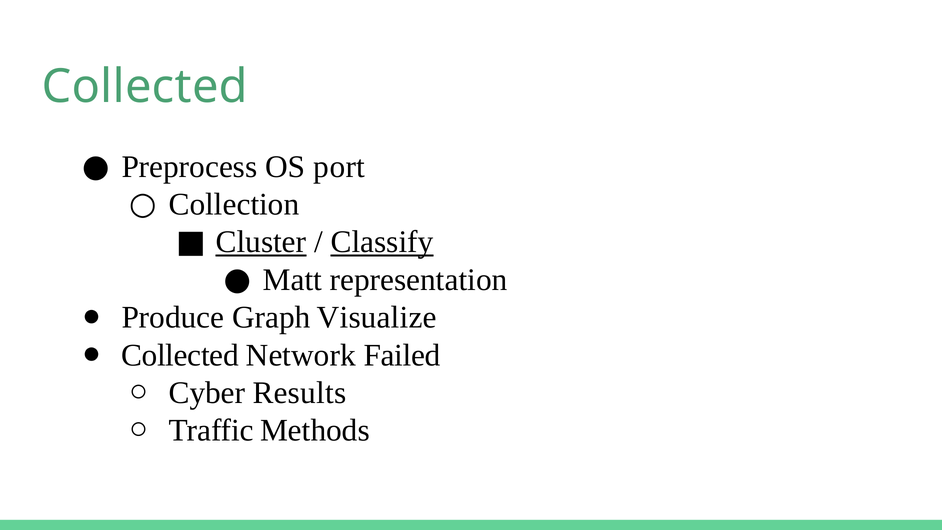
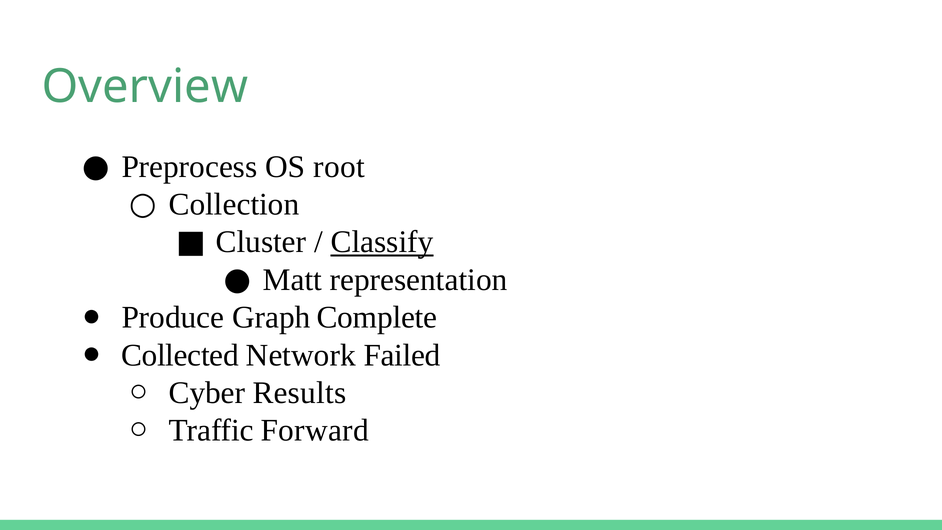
Collected: Collected -> Overview (145, 87)
port: port -> root (339, 167)
Cluster underline: present -> none (261, 242)
Visualize: Visualize -> Complete (377, 317)
Methods: Methods -> Forward (315, 430)
